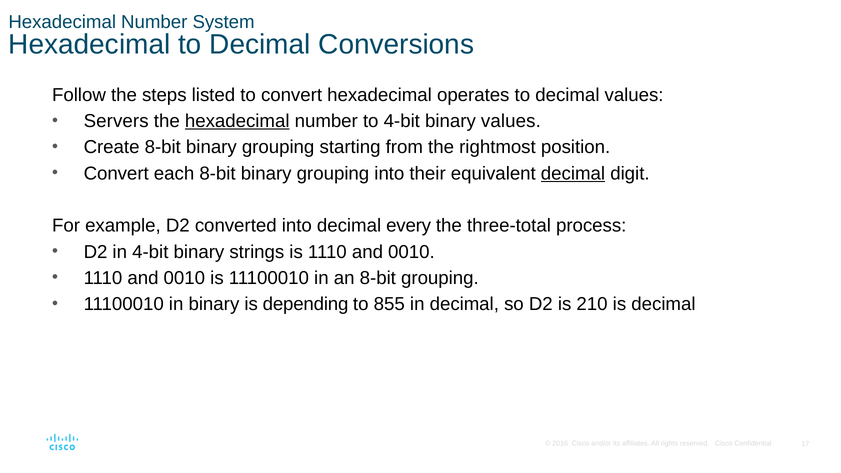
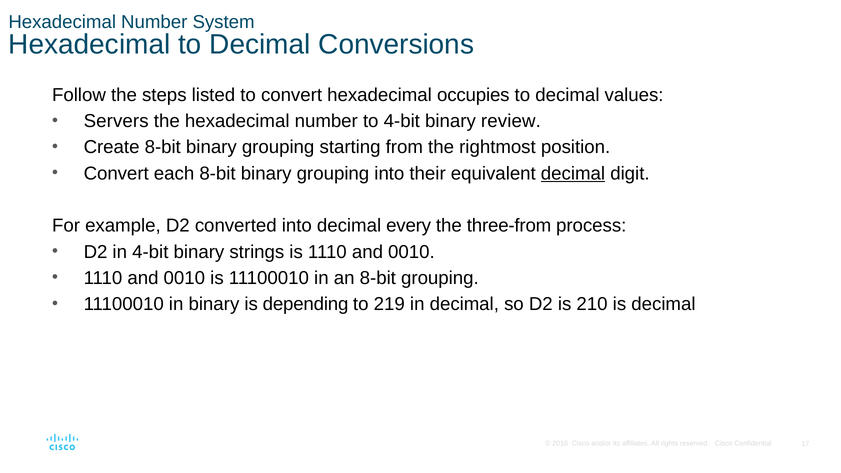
operates: operates -> occupies (473, 95)
hexadecimal underline: present -> none (237, 121)
binary values: values -> review (511, 121)
three-total: three-total -> three-from (509, 226)
855: 855 -> 219 (389, 304)
